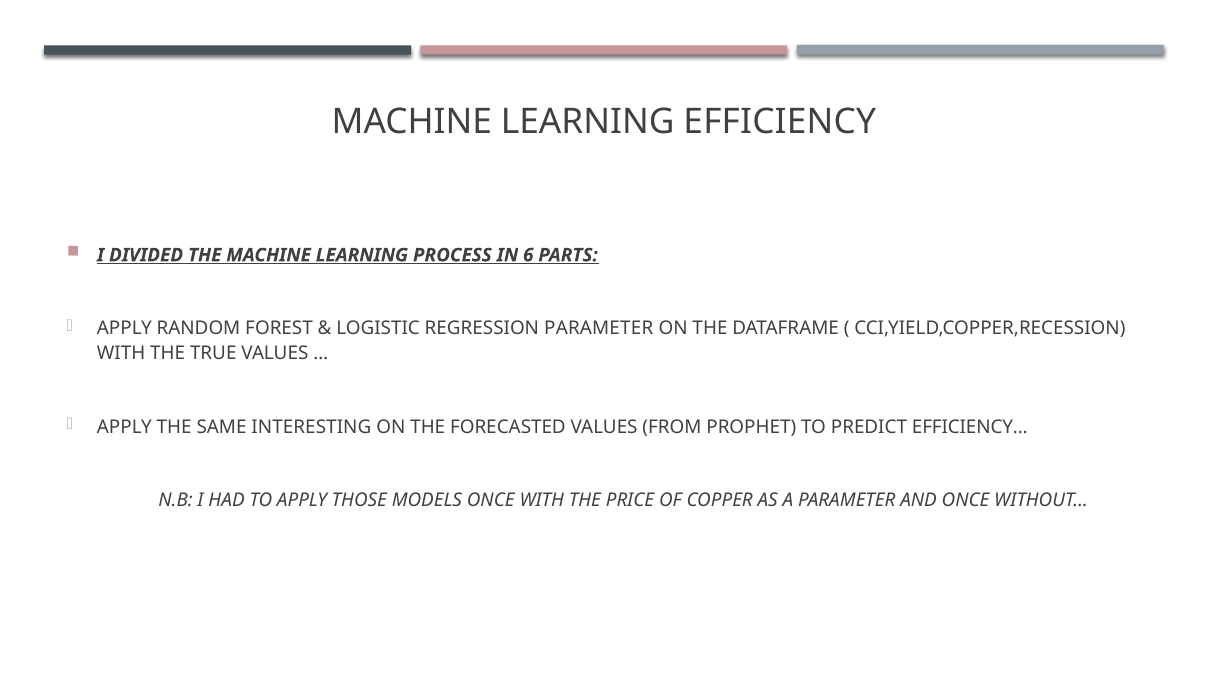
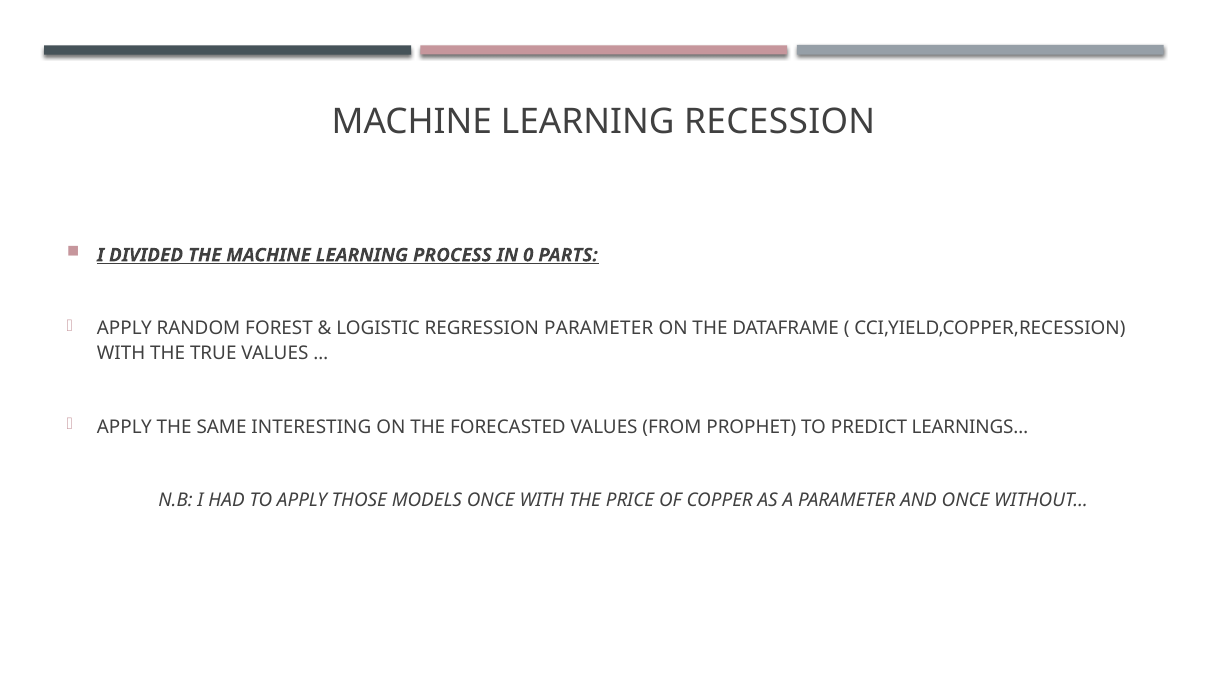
EFFICIENCY: EFFICIENCY -> RECESSION (780, 122)
6: 6 -> 0 (528, 255)
EFFICIENCY…: EFFICIENCY… -> LEARNINGS… (970, 427)
